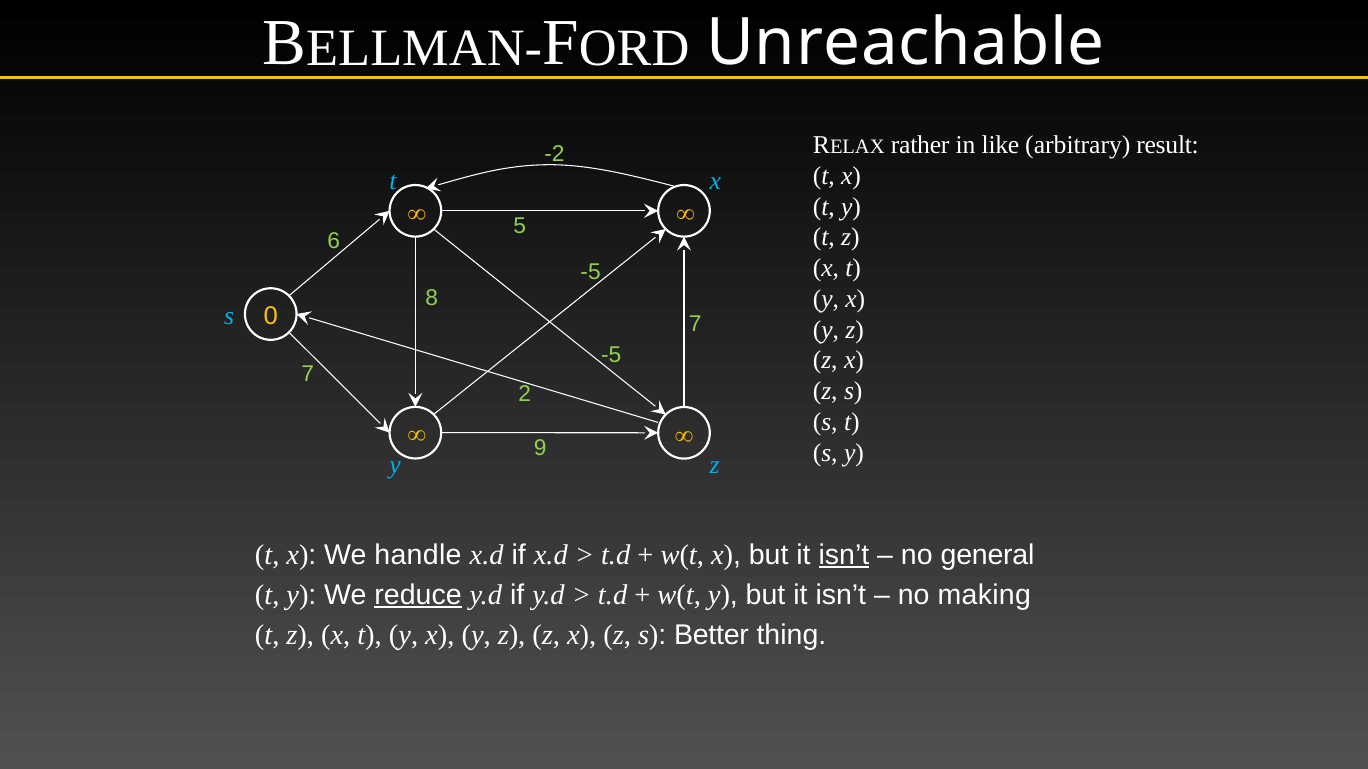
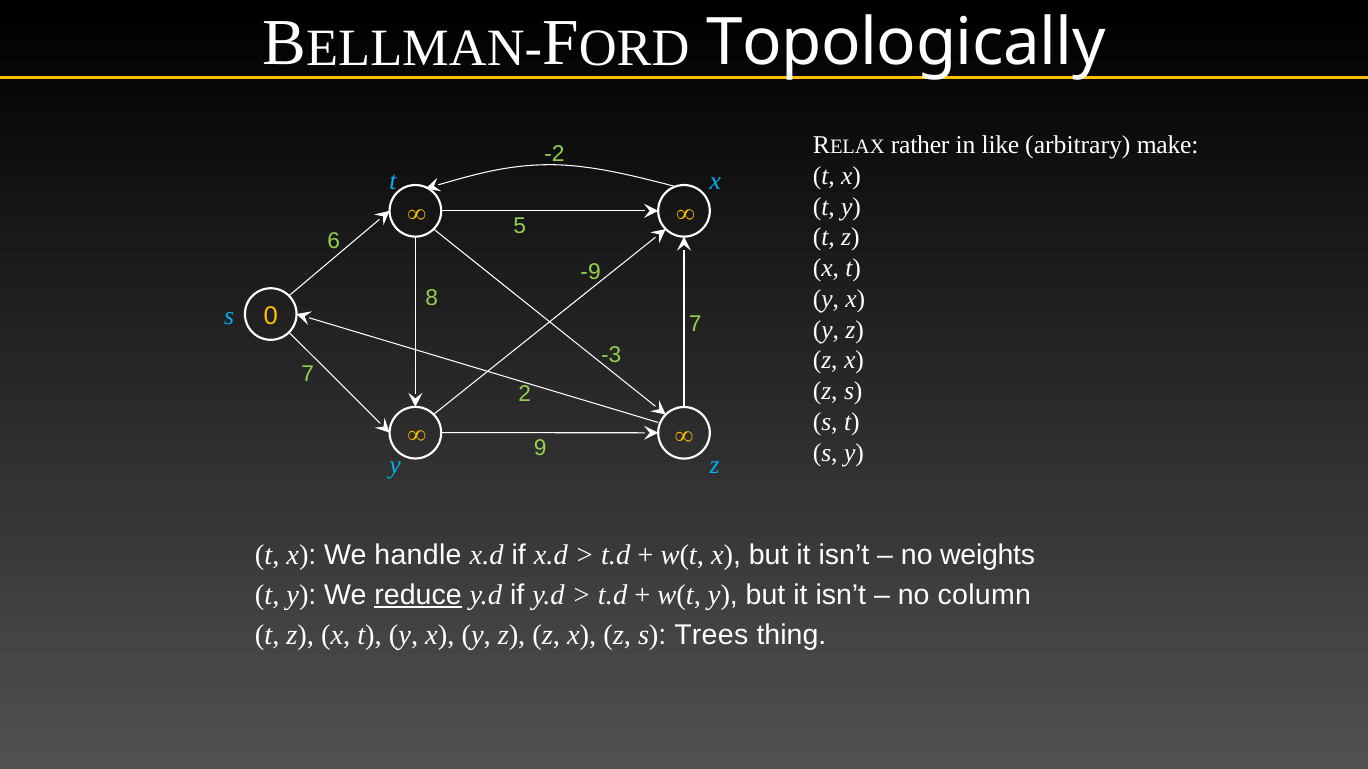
Unreachable: Unreachable -> Topologically (906, 43)
result: result -> make (1168, 145)
-5: -5 -> -9 (591, 273)
-5: -5 -> -3 (611, 355)
isn’t underline: present -> none (844, 555)
general: general -> weights (988, 555)
making: making -> column (984, 595)
Better: Better -> Trees (711, 635)
